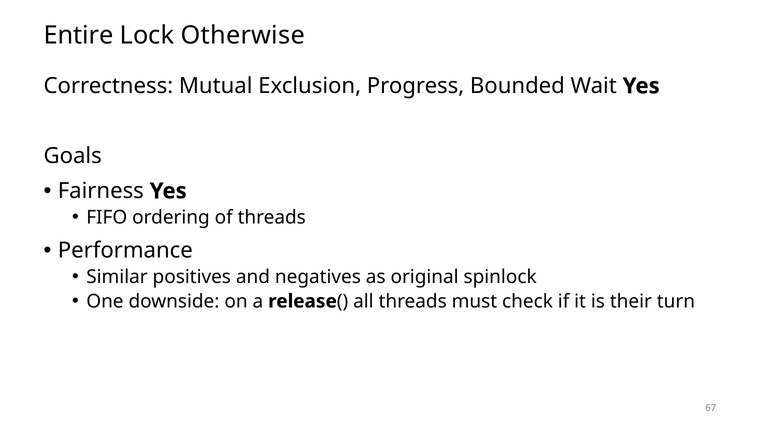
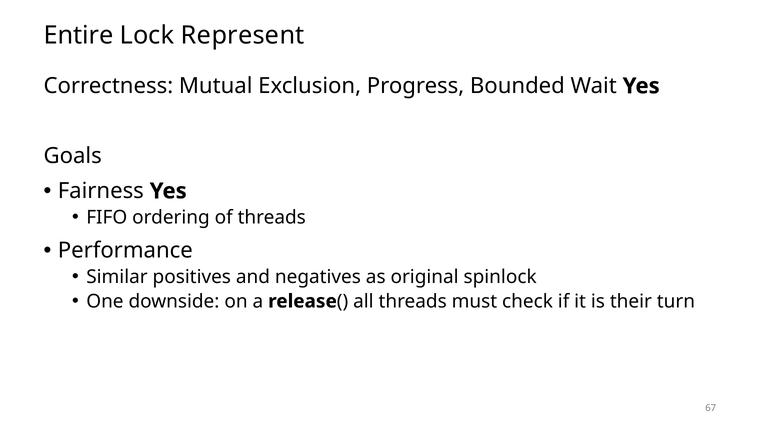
Otherwise: Otherwise -> Represent (243, 35)
